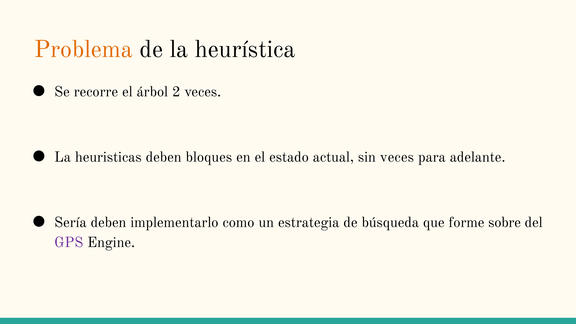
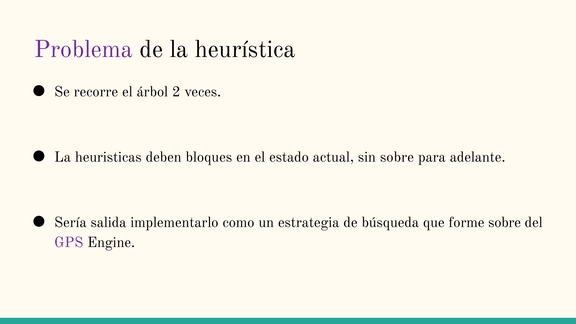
Problema colour: orange -> purple (83, 49)
sin veces: veces -> sobre (397, 157)
Sería deben: deben -> salida (108, 222)
